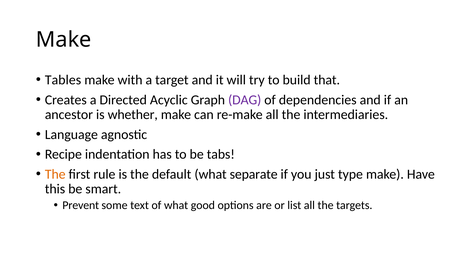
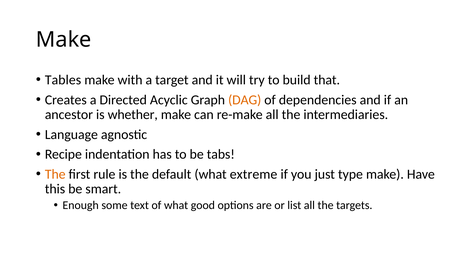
DAG colour: purple -> orange (245, 100)
separate: separate -> extreme (254, 174)
Prevent: Prevent -> Enough (81, 205)
